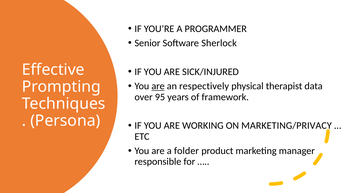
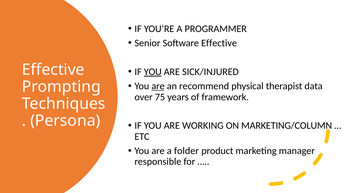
Software Sherlock: Sherlock -> Effective (219, 43)
YOU underline: none -> present (153, 72)
respectively: respectively -> recommend (204, 86)
95: 95 -> 75 (160, 97)
MARKETING/PRIVACY: MARKETING/PRIVACY -> MARKETING/COLUMN (287, 126)
